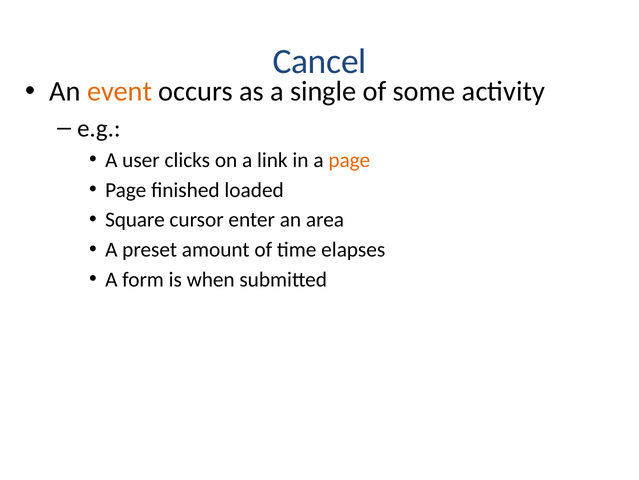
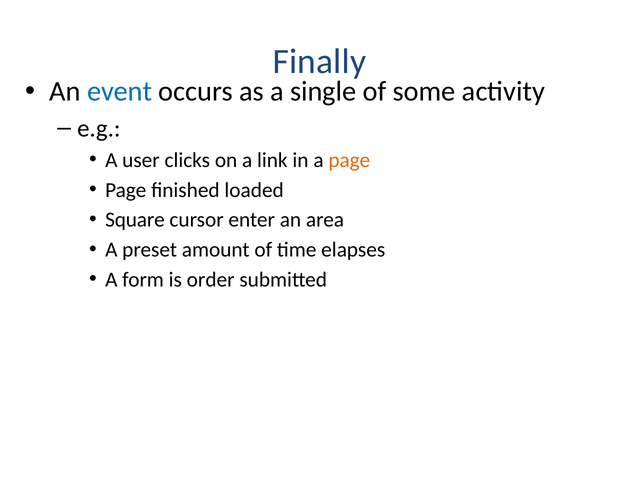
Cancel: Cancel -> Finally (319, 62)
event colour: orange -> blue (120, 91)
when: when -> order (211, 279)
